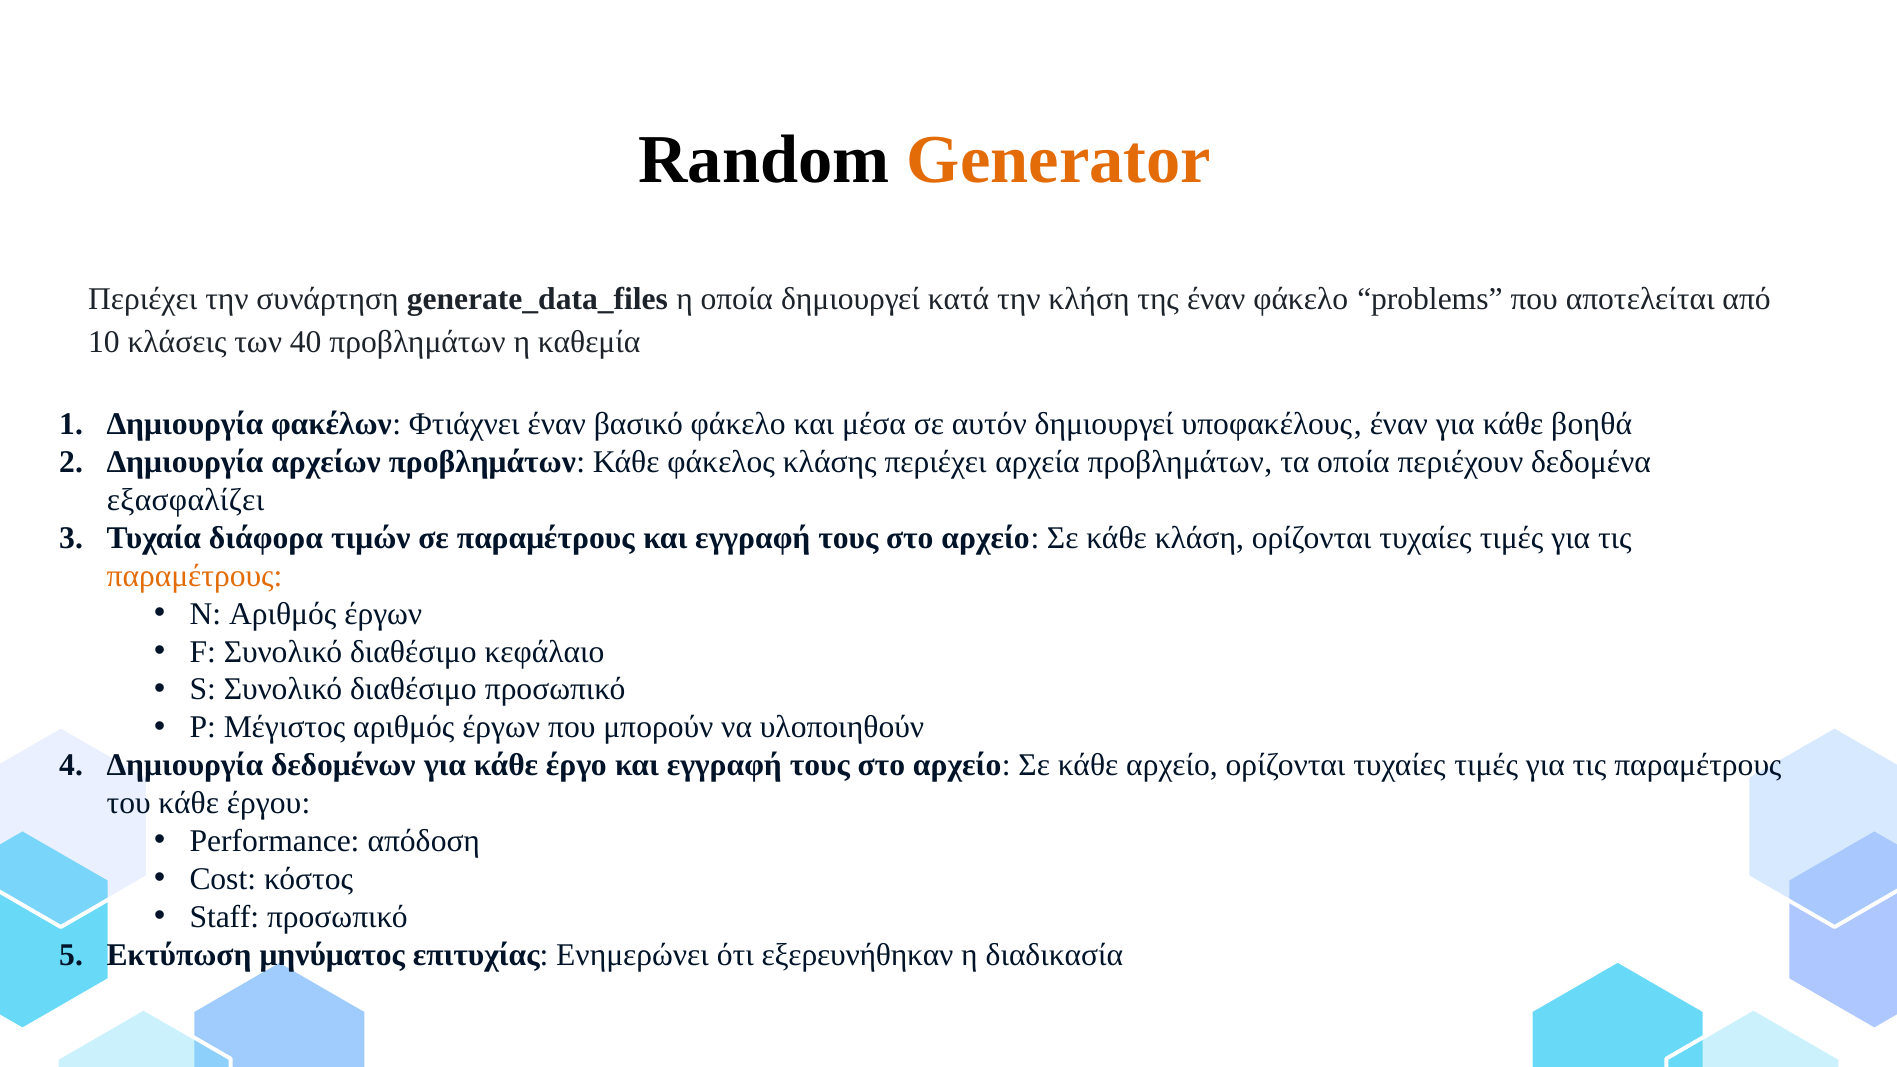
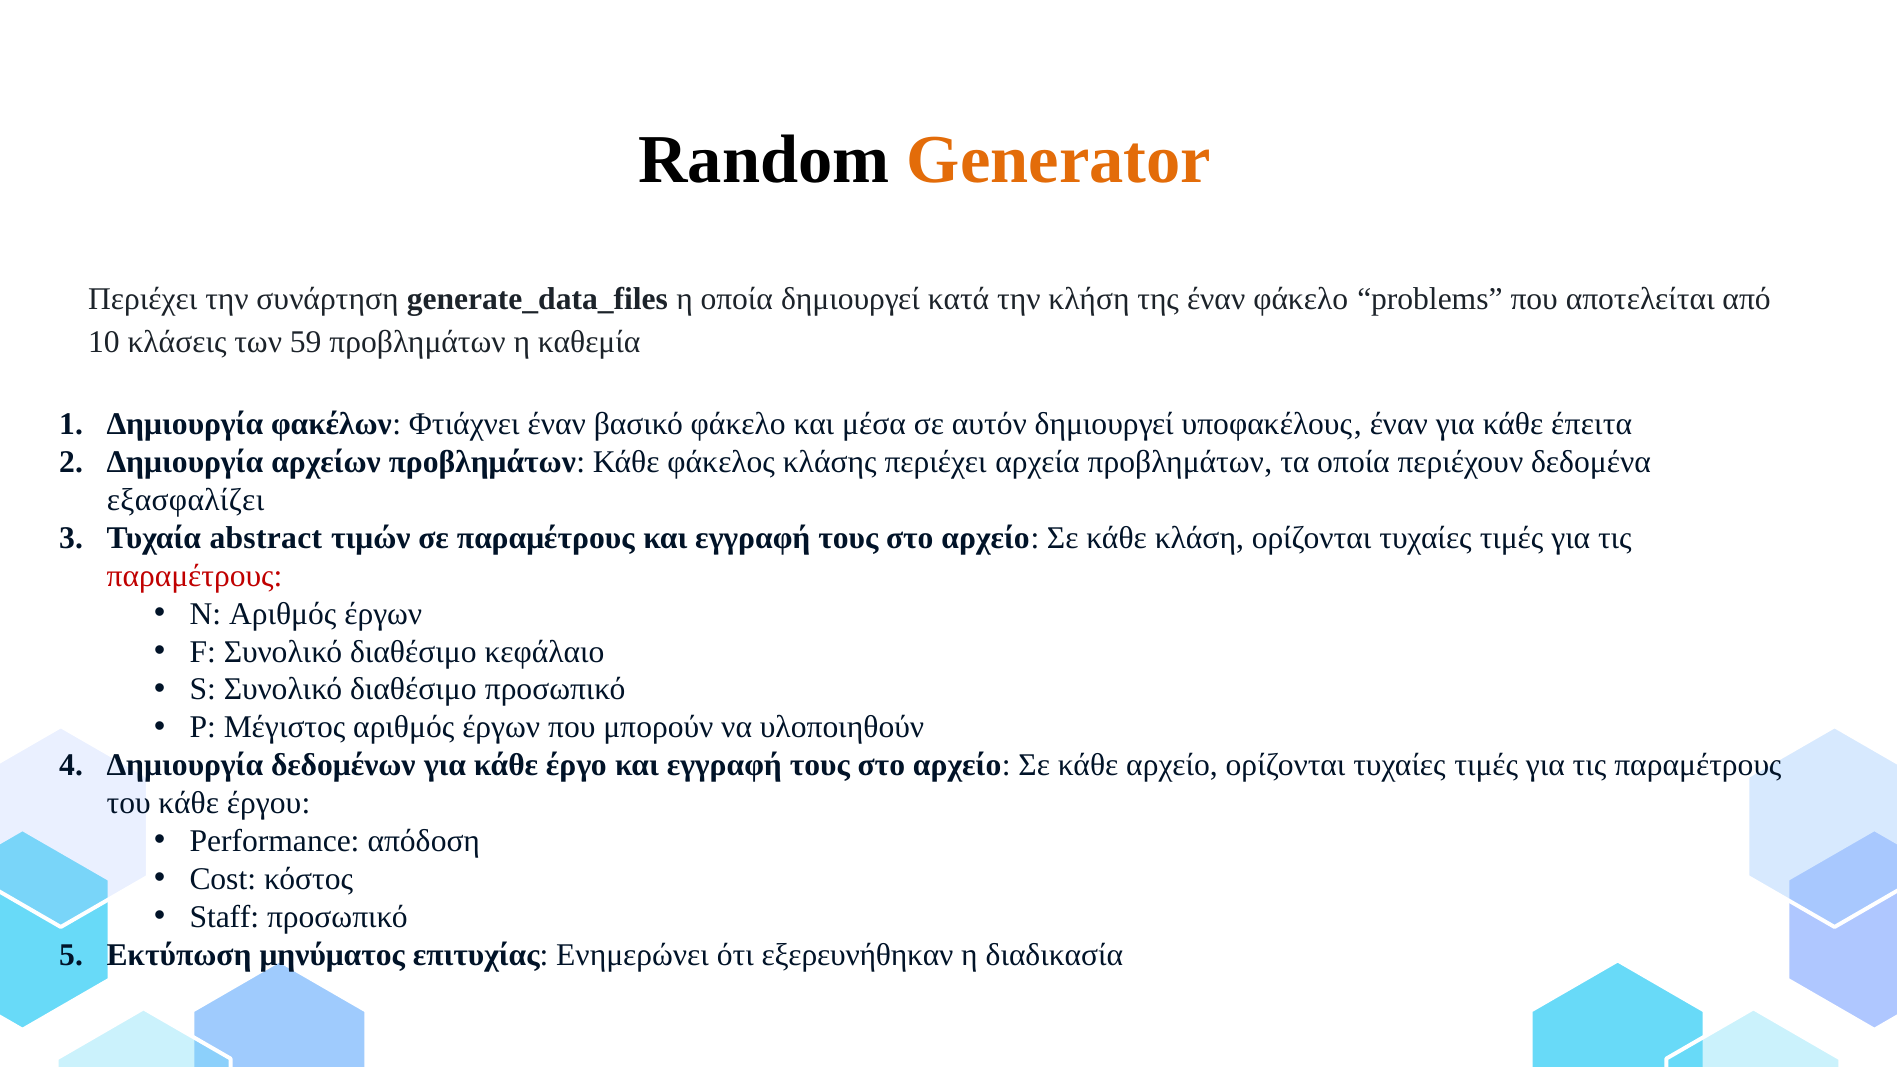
40: 40 -> 59 (306, 342)
βοηθά: βοηθά -> έπειτα (1592, 424)
διάφορα: διάφορα -> abstract (266, 538)
παραμέτρους colour: orange -> red (194, 576)
